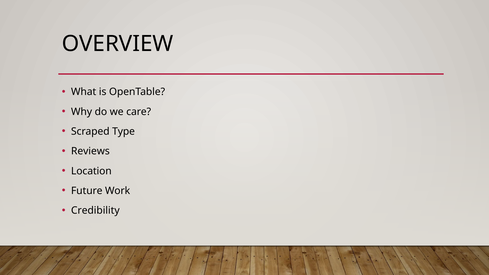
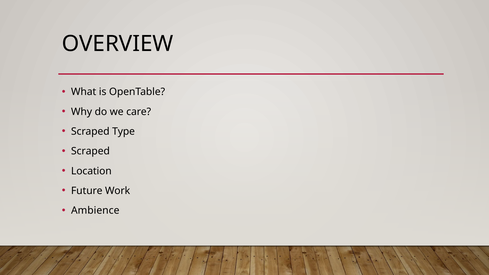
Reviews: Reviews -> Scraped (90, 151)
Credibility: Credibility -> Ambience (95, 211)
